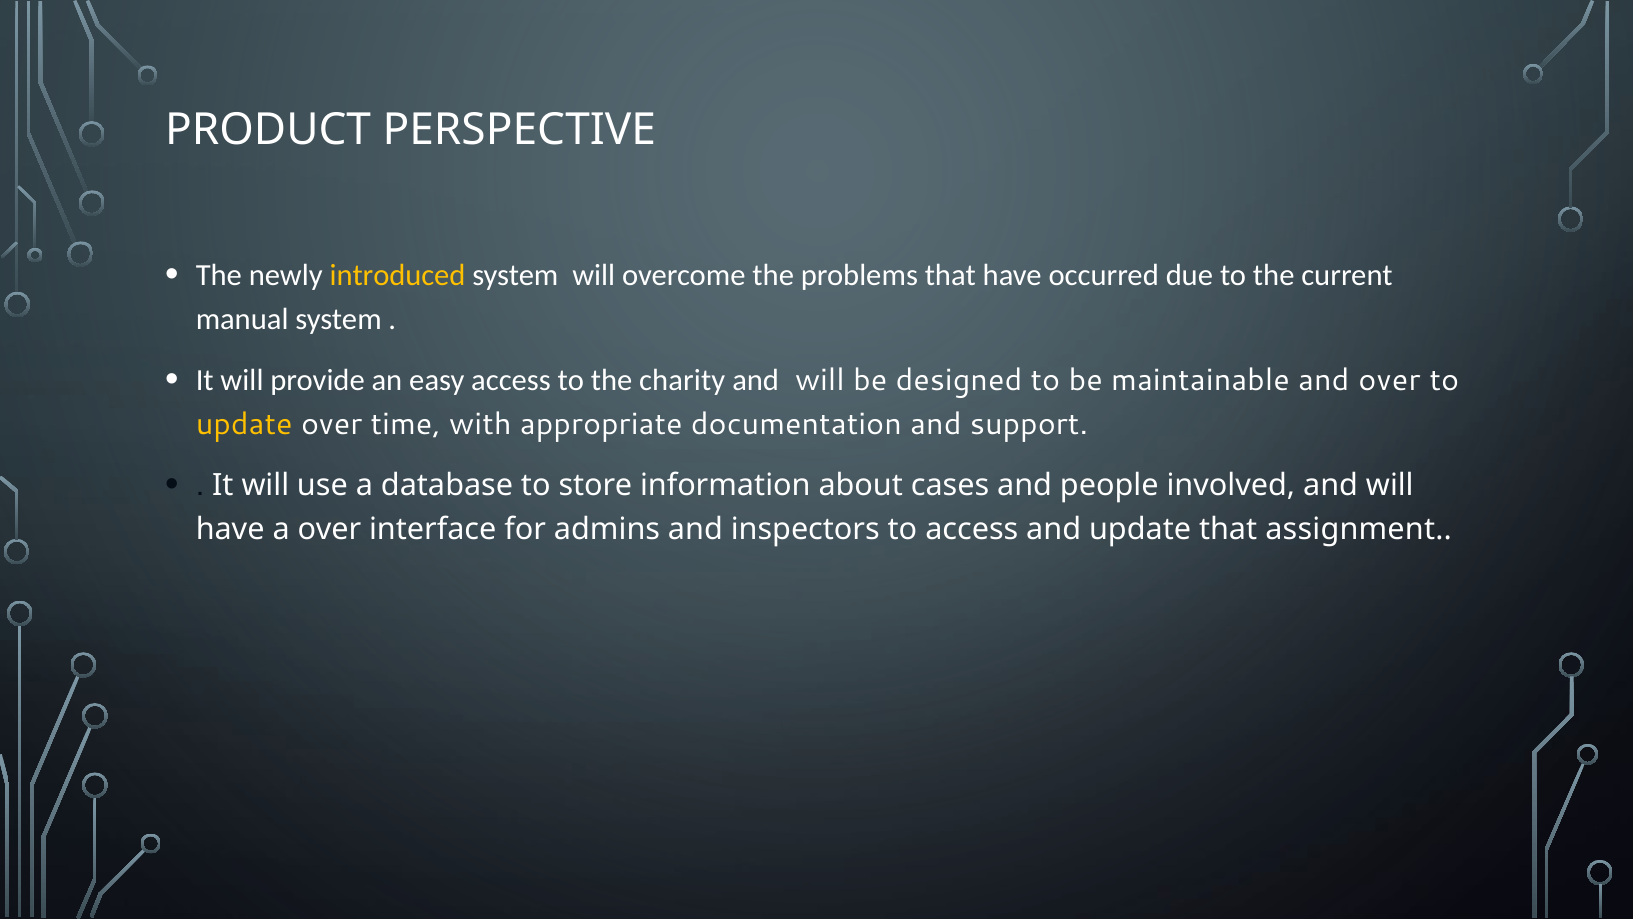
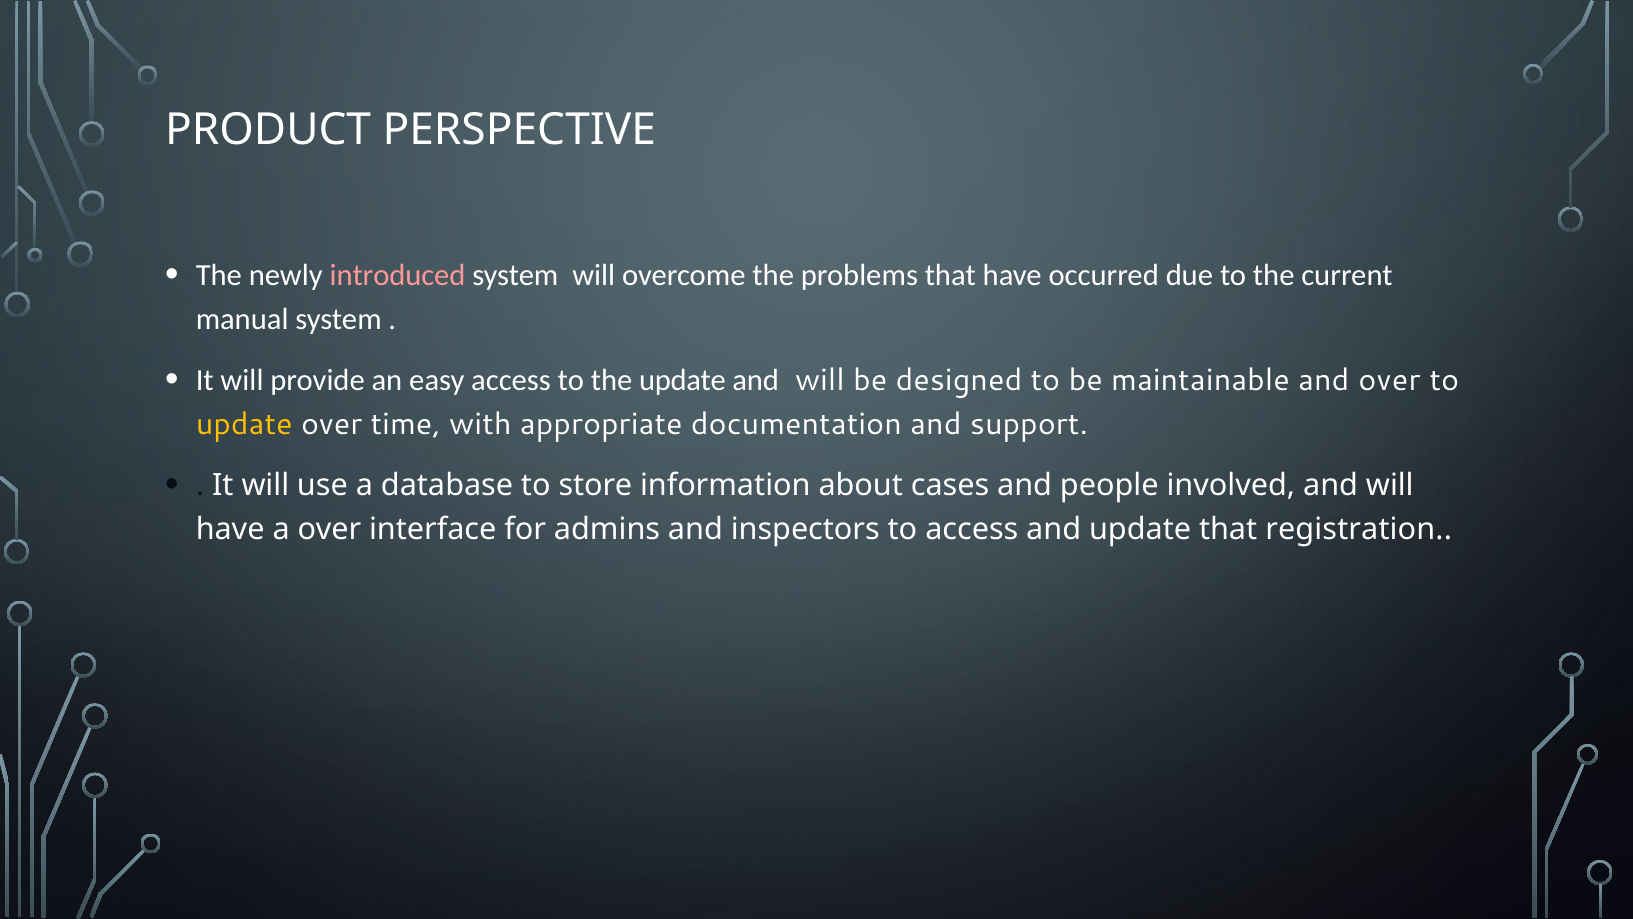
introduced colour: yellow -> pink (397, 275)
the charity: charity -> update (682, 380)
assignment: assignment -> registration (1359, 529)
